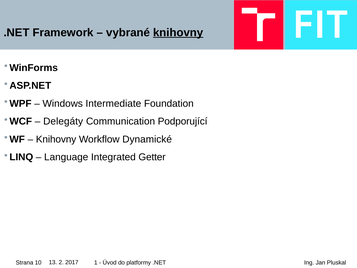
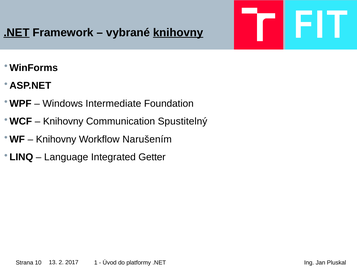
.NET underline: none -> present (17, 33)
Delegáty: Delegáty -> Knihovny (63, 121)
Podporující: Podporující -> Spustitelný (183, 121)
Dynamické: Dynamické -> Narušením (147, 139)
